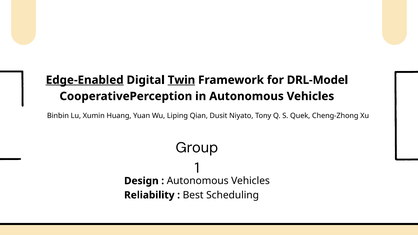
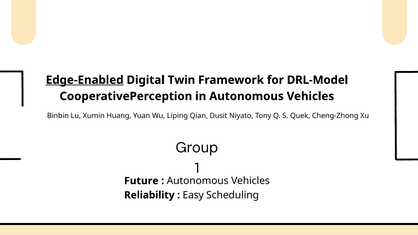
Twin underline: present -> none (181, 80)
Design: Design -> Future (141, 181)
Best: Best -> Easy (193, 195)
